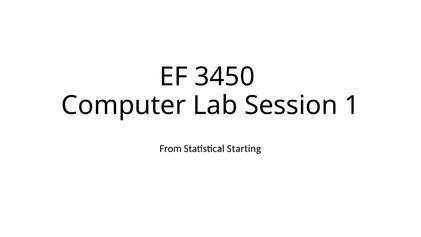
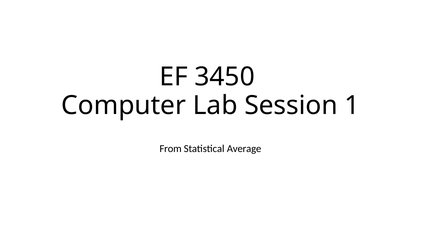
Starting: Starting -> Average (244, 149)
